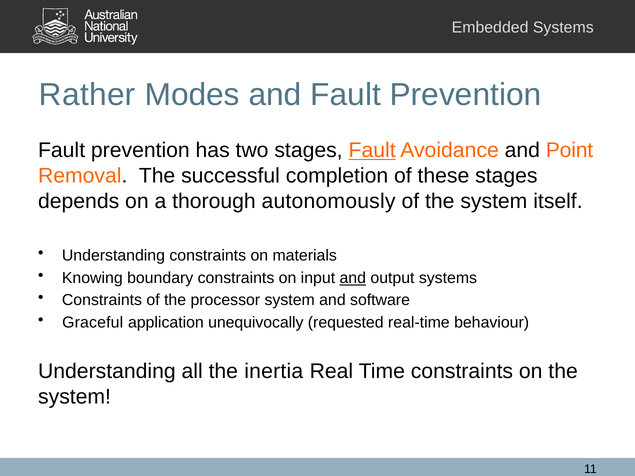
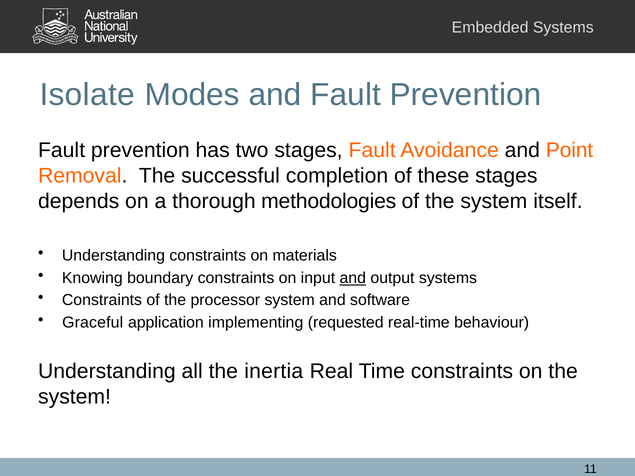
Rather: Rather -> Isolate (87, 95)
Fault underline: present -> none (372, 150)
autonomously: autonomously -> methodologies (329, 201)
unequivocally: unequivocally -> implementing (256, 323)
